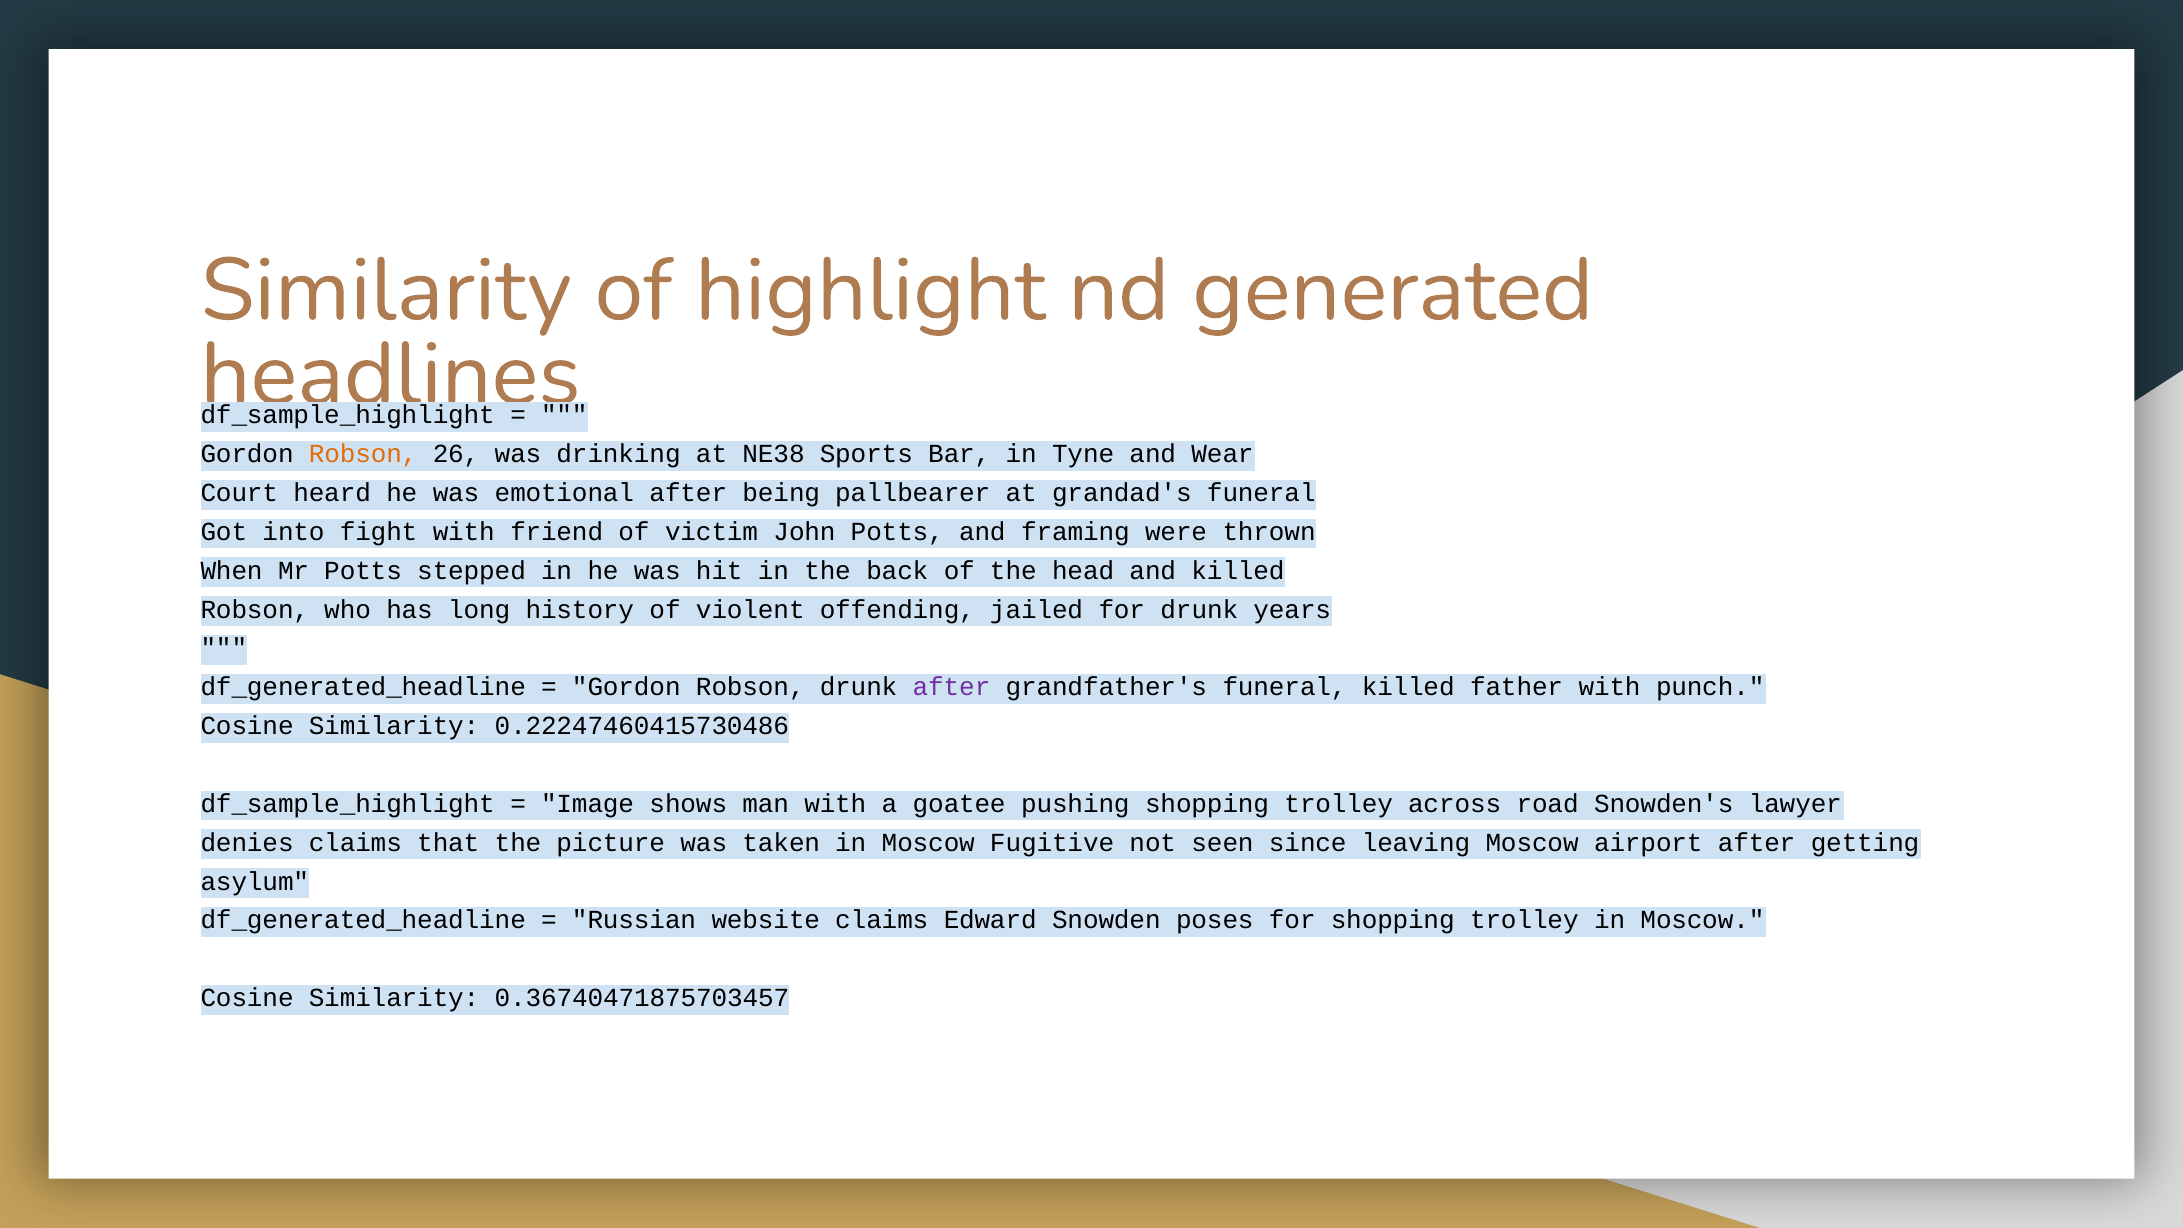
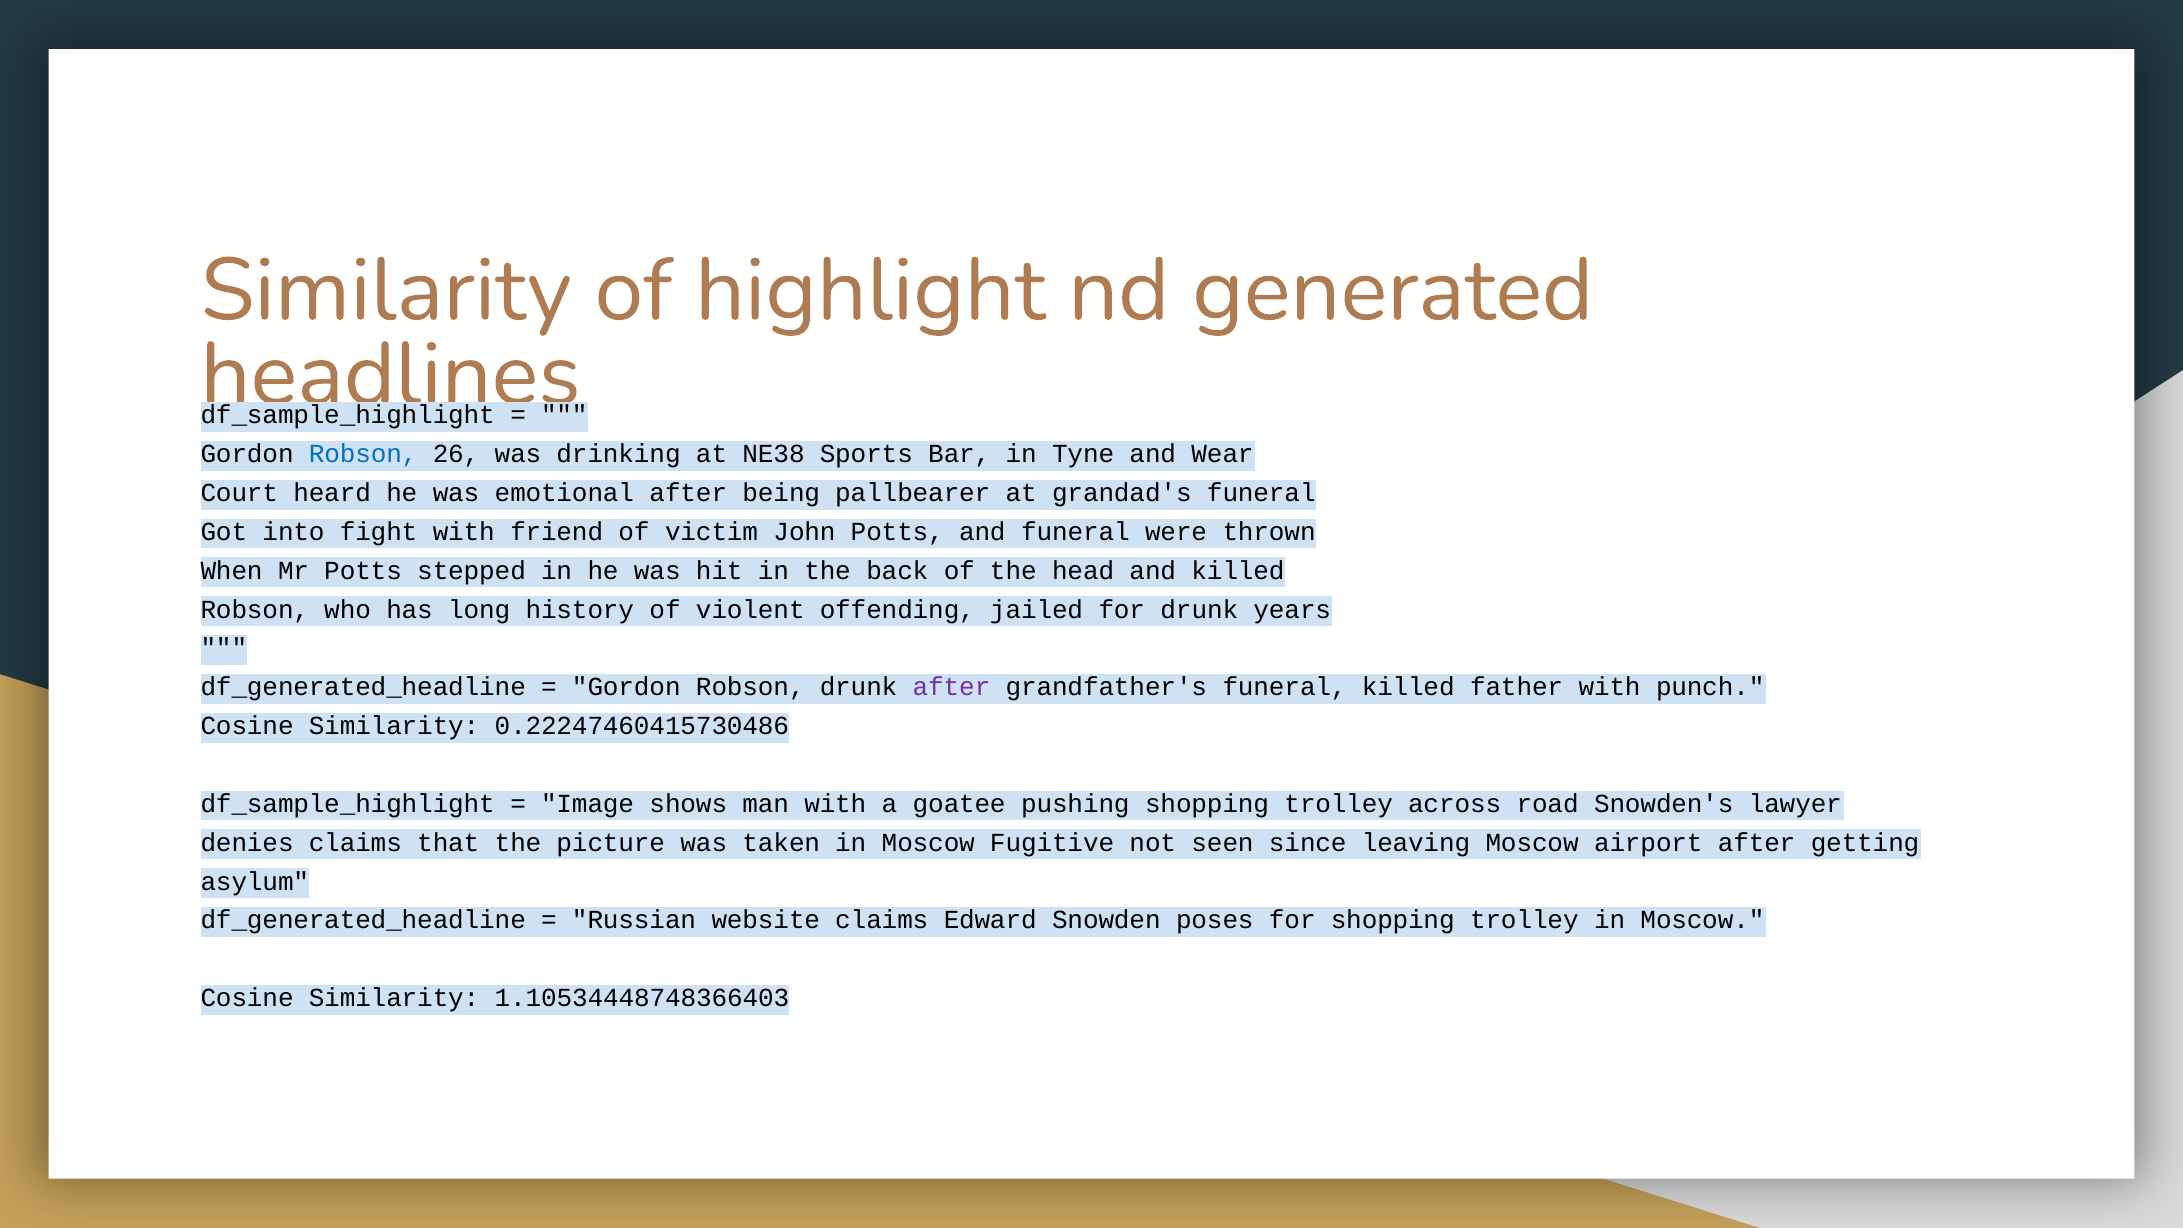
Robson colour: orange -> blue (363, 454)
and framing: framing -> funeral (1075, 532)
0.36740471875703457: 0.36740471875703457 -> 1.10534448748366403 (642, 998)
